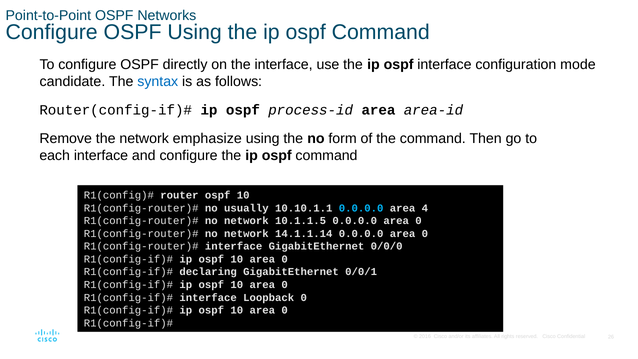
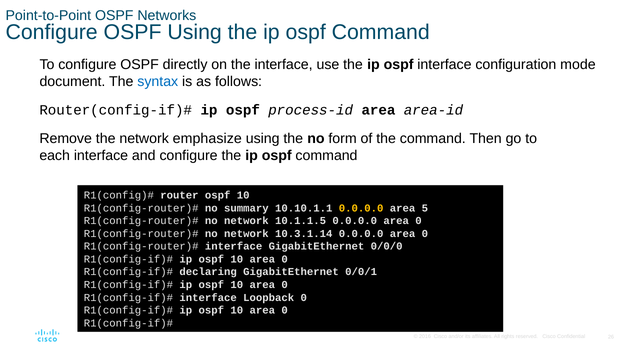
candidate: candidate -> document (72, 82)
usually: usually -> summary (246, 208)
0.0.0.0 colour: light blue -> yellow (361, 208)
4: 4 -> 5 (425, 208)
14.1.1.14: 14.1.1.14 -> 10.3.1.14 (304, 234)
